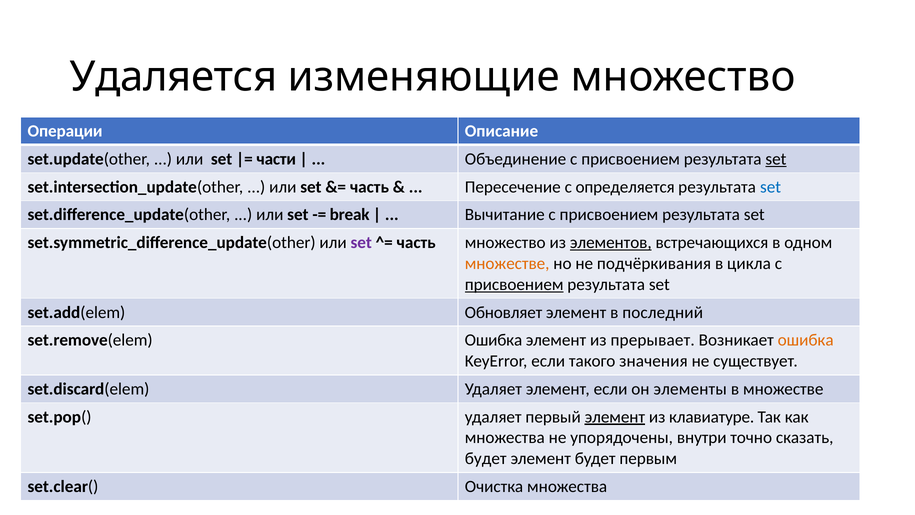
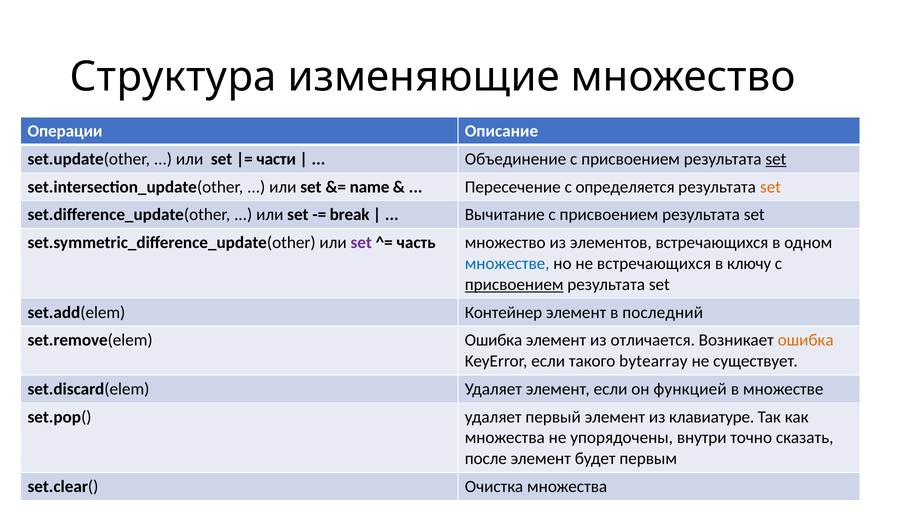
Удаляется: Удаляется -> Структура (173, 77)
часть: часть -> name (370, 187)
set colour: blue -> orange (771, 187)
элементов underline: present -> none (611, 242)
множестве colour: orange -> blue (507, 263)
не подчёркивания: подчёркивания -> встречающихся (654, 263)
цикла: цикла -> ключу (749, 263)
Обновляет: Обновляет -> Контейнер (504, 312)
прерывает: прерывает -> отличается (653, 340)
значения: значения -> bytearray (653, 361)
элементы: элементы -> функцией (690, 389)
элемент underline: present -> none (615, 417)
будет: будет -> после (486, 458)
